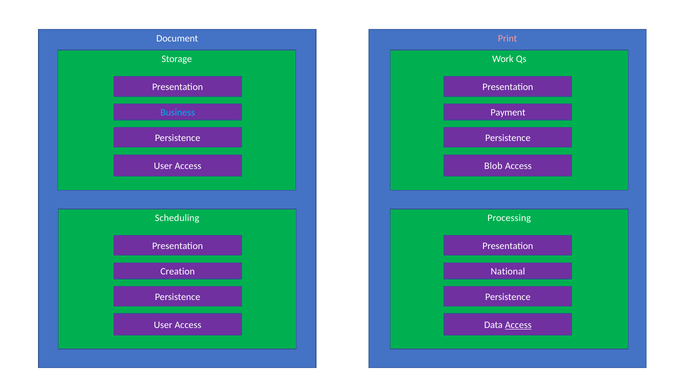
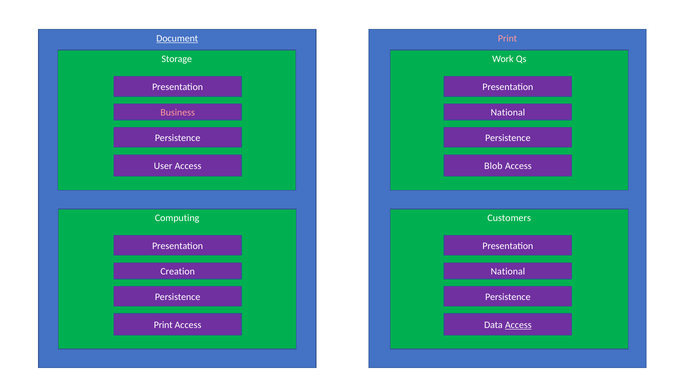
Document underline: none -> present (177, 38)
Business colour: light blue -> pink (178, 113)
Payment: Payment -> National (508, 113)
Scheduling: Scheduling -> Computing (177, 218)
Processing: Processing -> Customers (509, 218)
User: User -> Print (163, 325)
